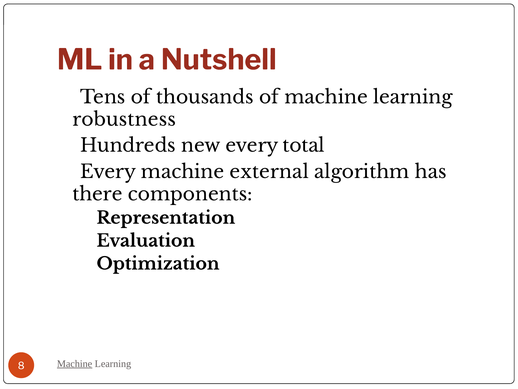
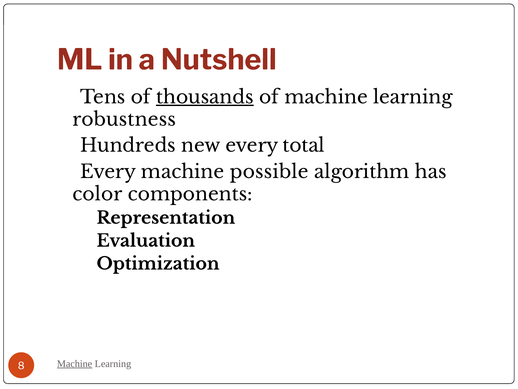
thousands underline: none -> present (205, 97)
external: external -> possible (269, 172)
there: there -> color (97, 194)
